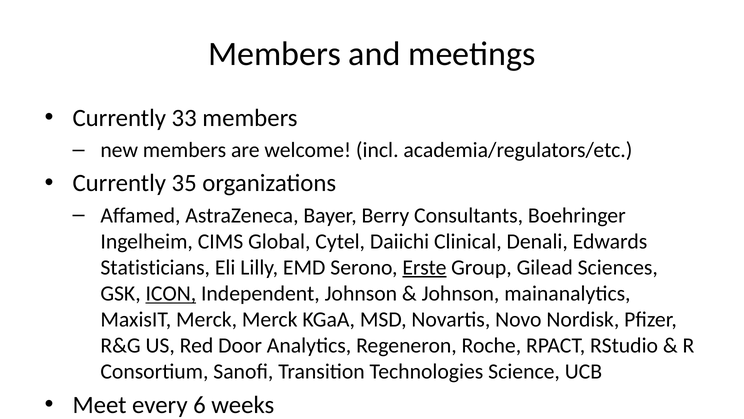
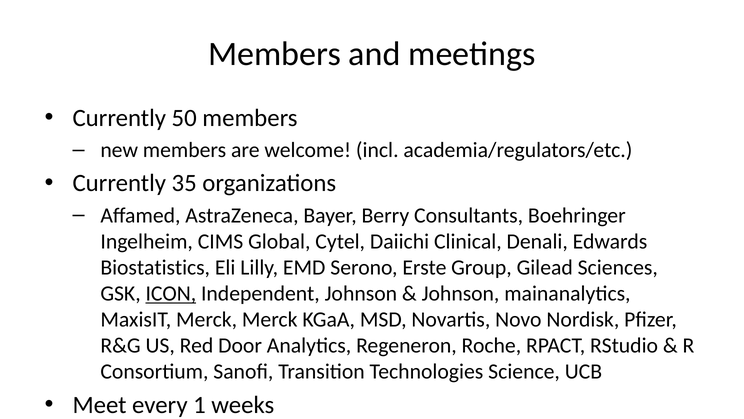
33: 33 -> 50 (184, 118)
Statisticians: Statisticians -> Biostatistics (155, 267)
Erste underline: present -> none (424, 267)
6: 6 -> 1 (200, 404)
